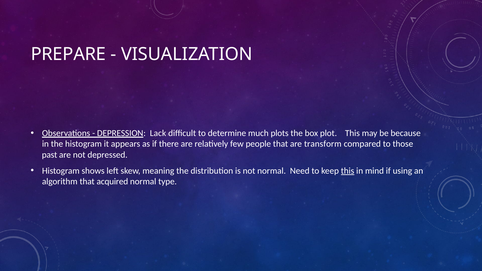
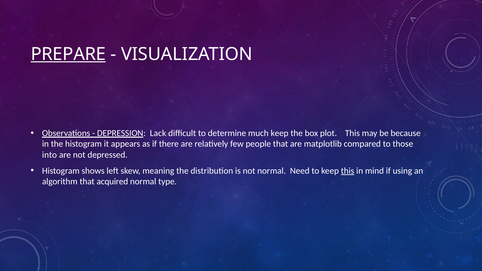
PREPARE underline: none -> present (68, 54)
much plots: plots -> keep (280, 133)
transform: transform -> matplotlib (323, 144)
past: past -> into (49, 155)
